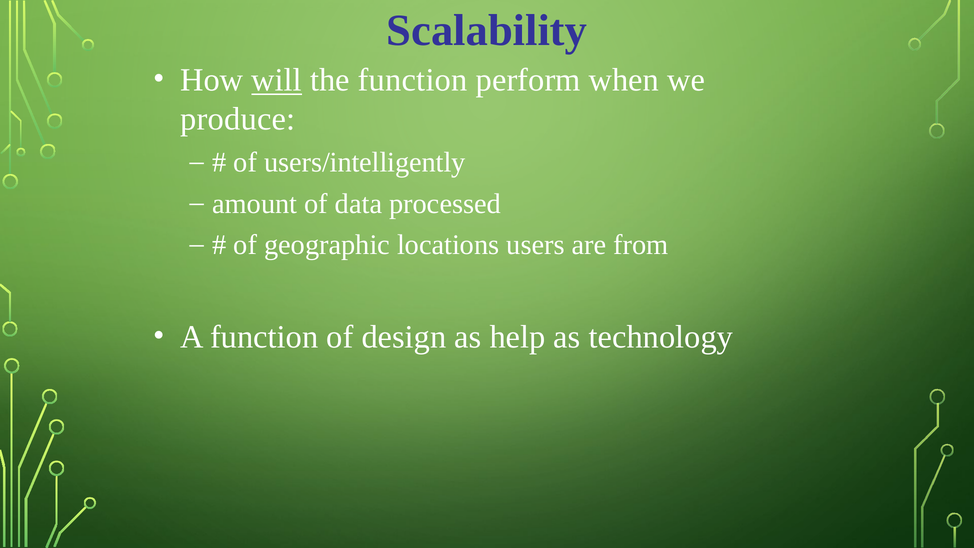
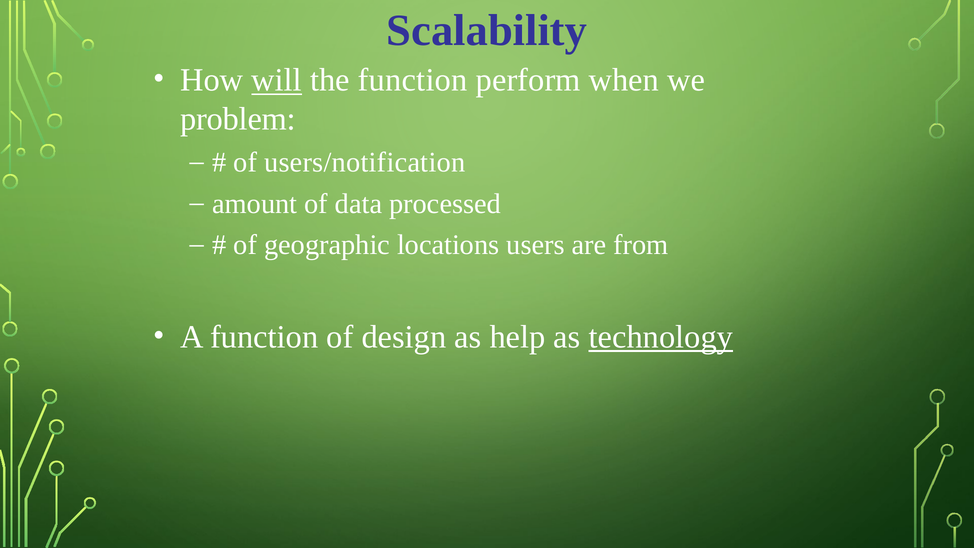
produce: produce -> problem (238, 119)
users/intelligently: users/intelligently -> users/notification (365, 163)
technology underline: none -> present (661, 337)
